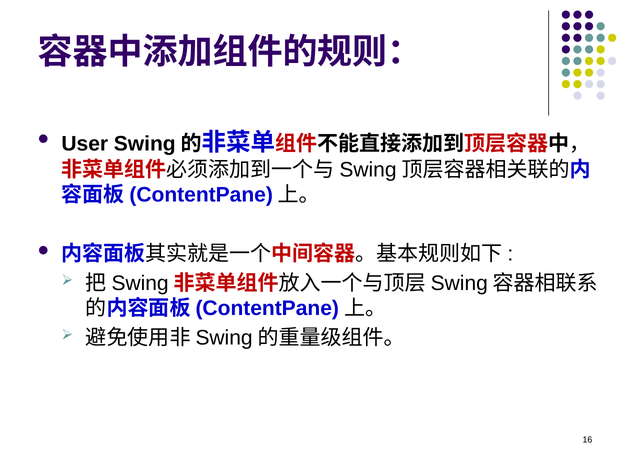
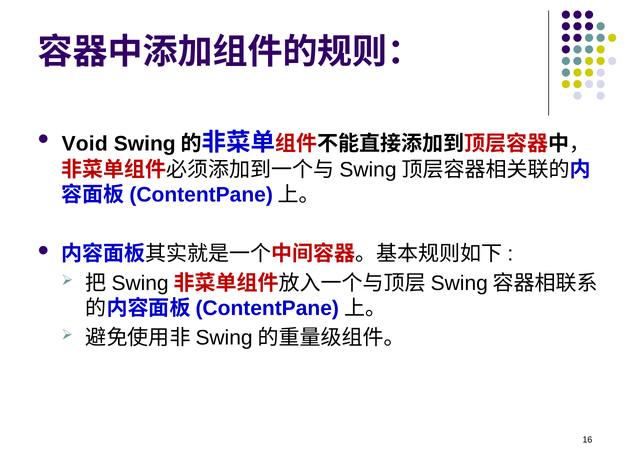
User: User -> Void (85, 144)
